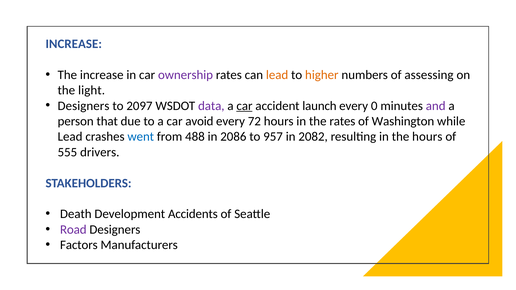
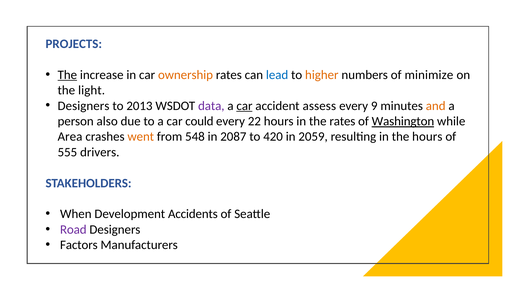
INCREASE: INCREASE -> PROJECTS (74, 44)
The underline: none -> present (67, 75)
ownership colour: purple -> orange (186, 75)
lead colour: orange -> blue (277, 75)
assessing: assessing -> minimize (429, 75)
2097: 2097 -> 2013 (139, 106)
launch: launch -> assess (319, 106)
0: 0 -> 9 (374, 106)
and colour: purple -> orange (436, 106)
that: that -> also (107, 121)
avoid: avoid -> could (199, 121)
72: 72 -> 22 (254, 121)
Washington underline: none -> present (403, 121)
Lead: Lead -> Area (70, 137)
went colour: blue -> orange (141, 137)
488: 488 -> 548 (195, 137)
2086: 2086 -> 2087 (233, 137)
957: 957 -> 420 (273, 137)
2082: 2082 -> 2059 (313, 137)
Death: Death -> When (76, 214)
